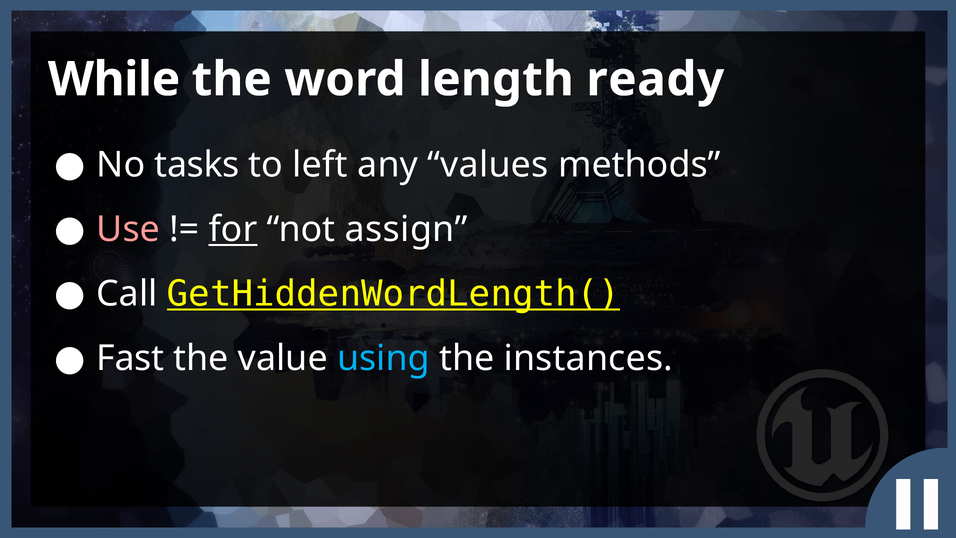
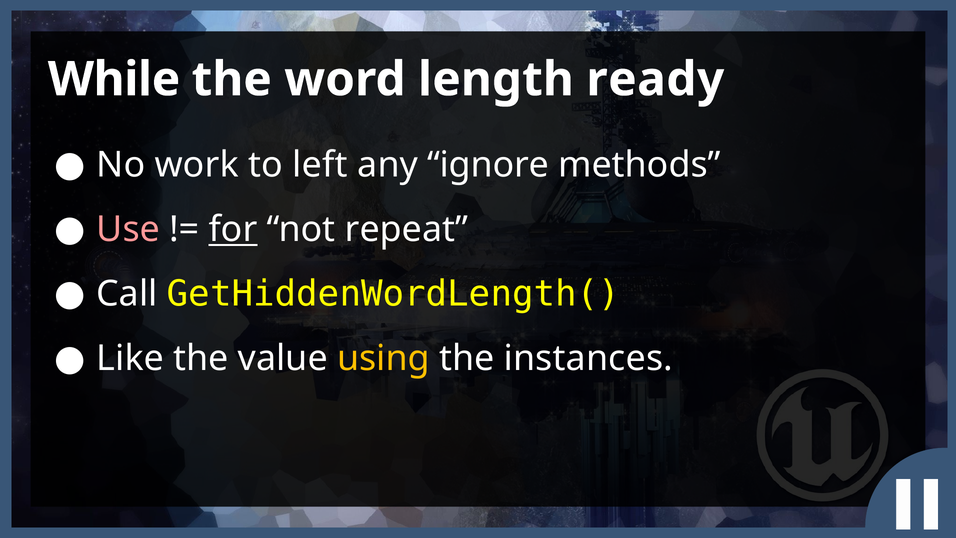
tasks: tasks -> work (197, 165)
values: values -> ignore (488, 165)
assign: assign -> repeat (406, 229)
GetHiddenWordLength( underline: present -> none (393, 294)
Fast: Fast -> Like (130, 358)
using colour: light blue -> yellow (383, 358)
